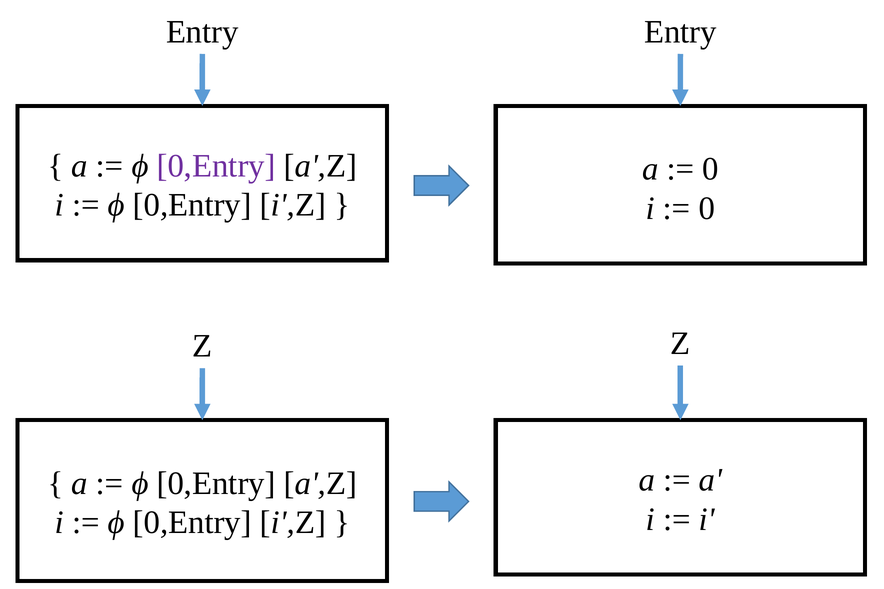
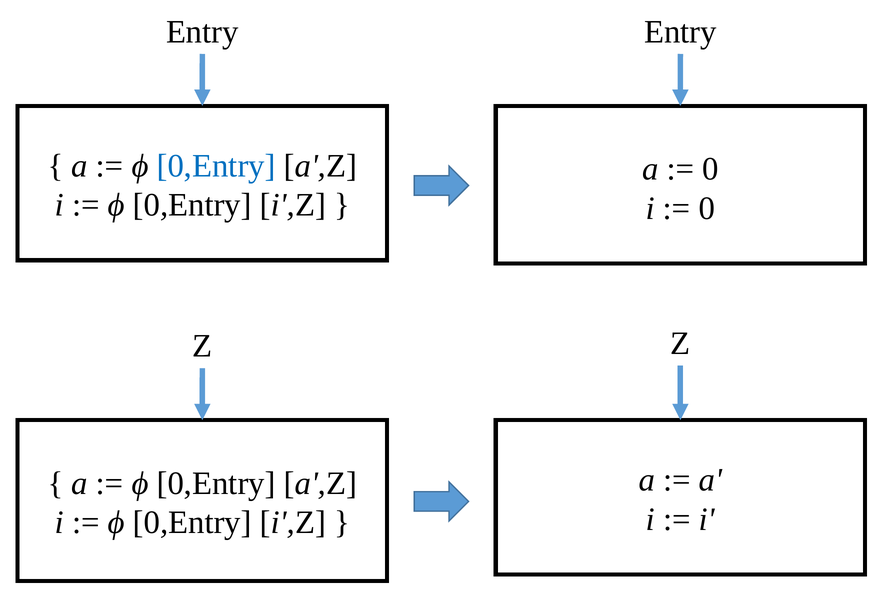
0,Entry colour: purple -> blue (216, 166)
